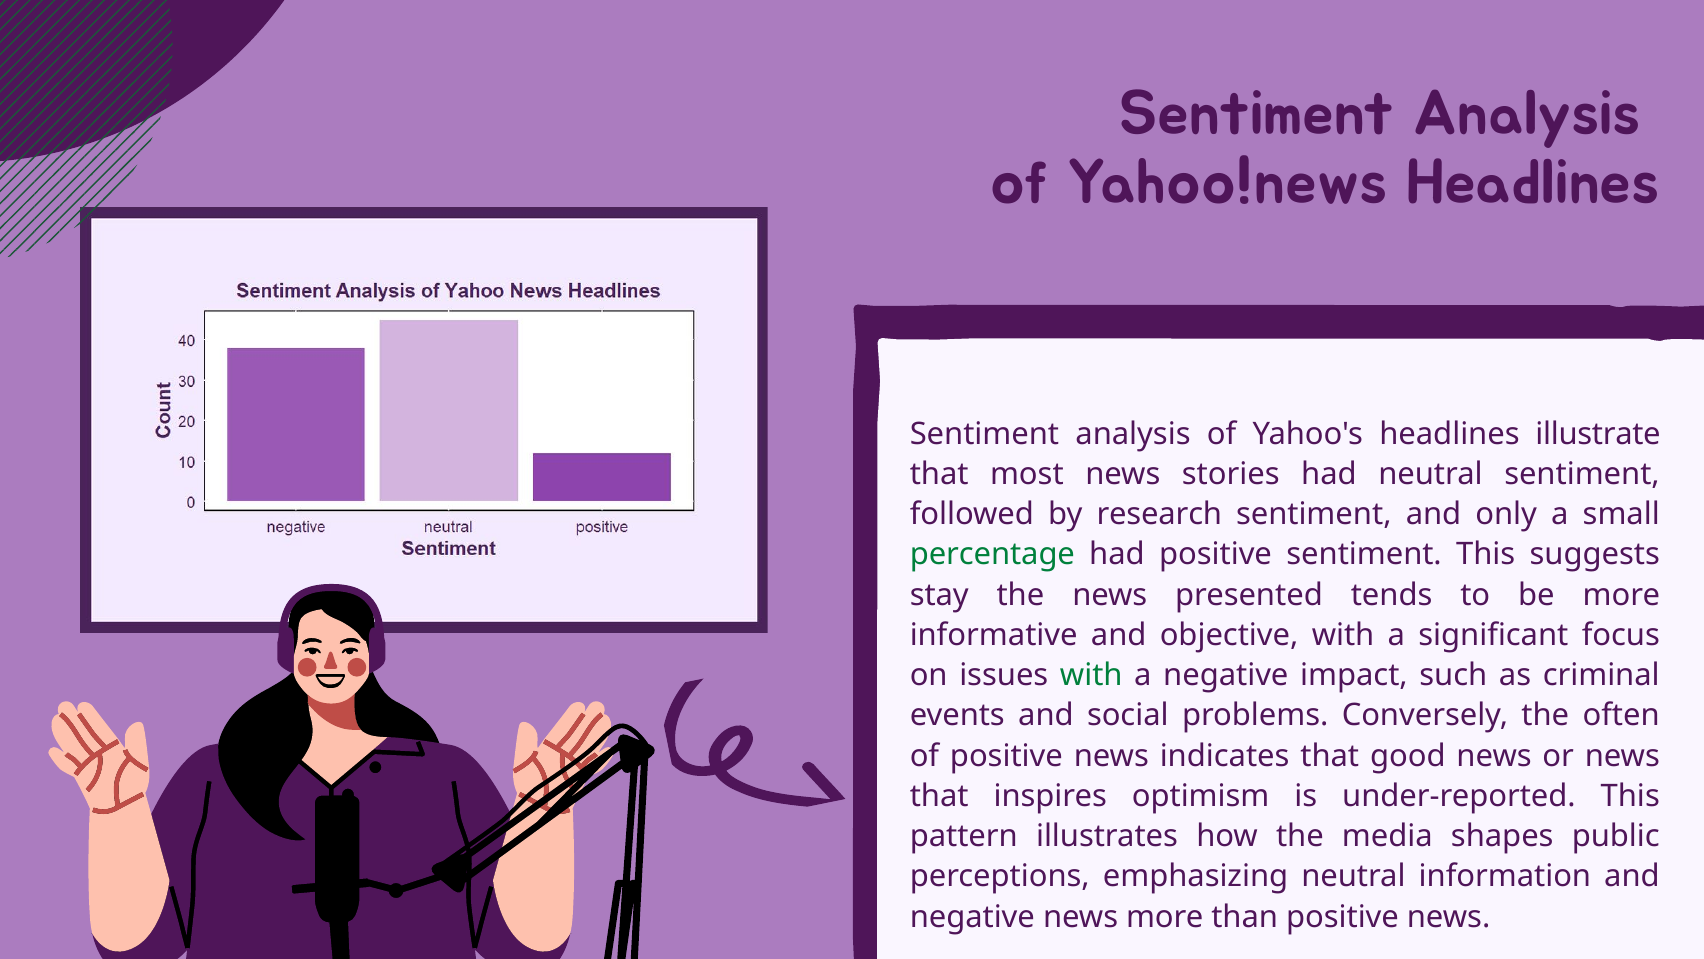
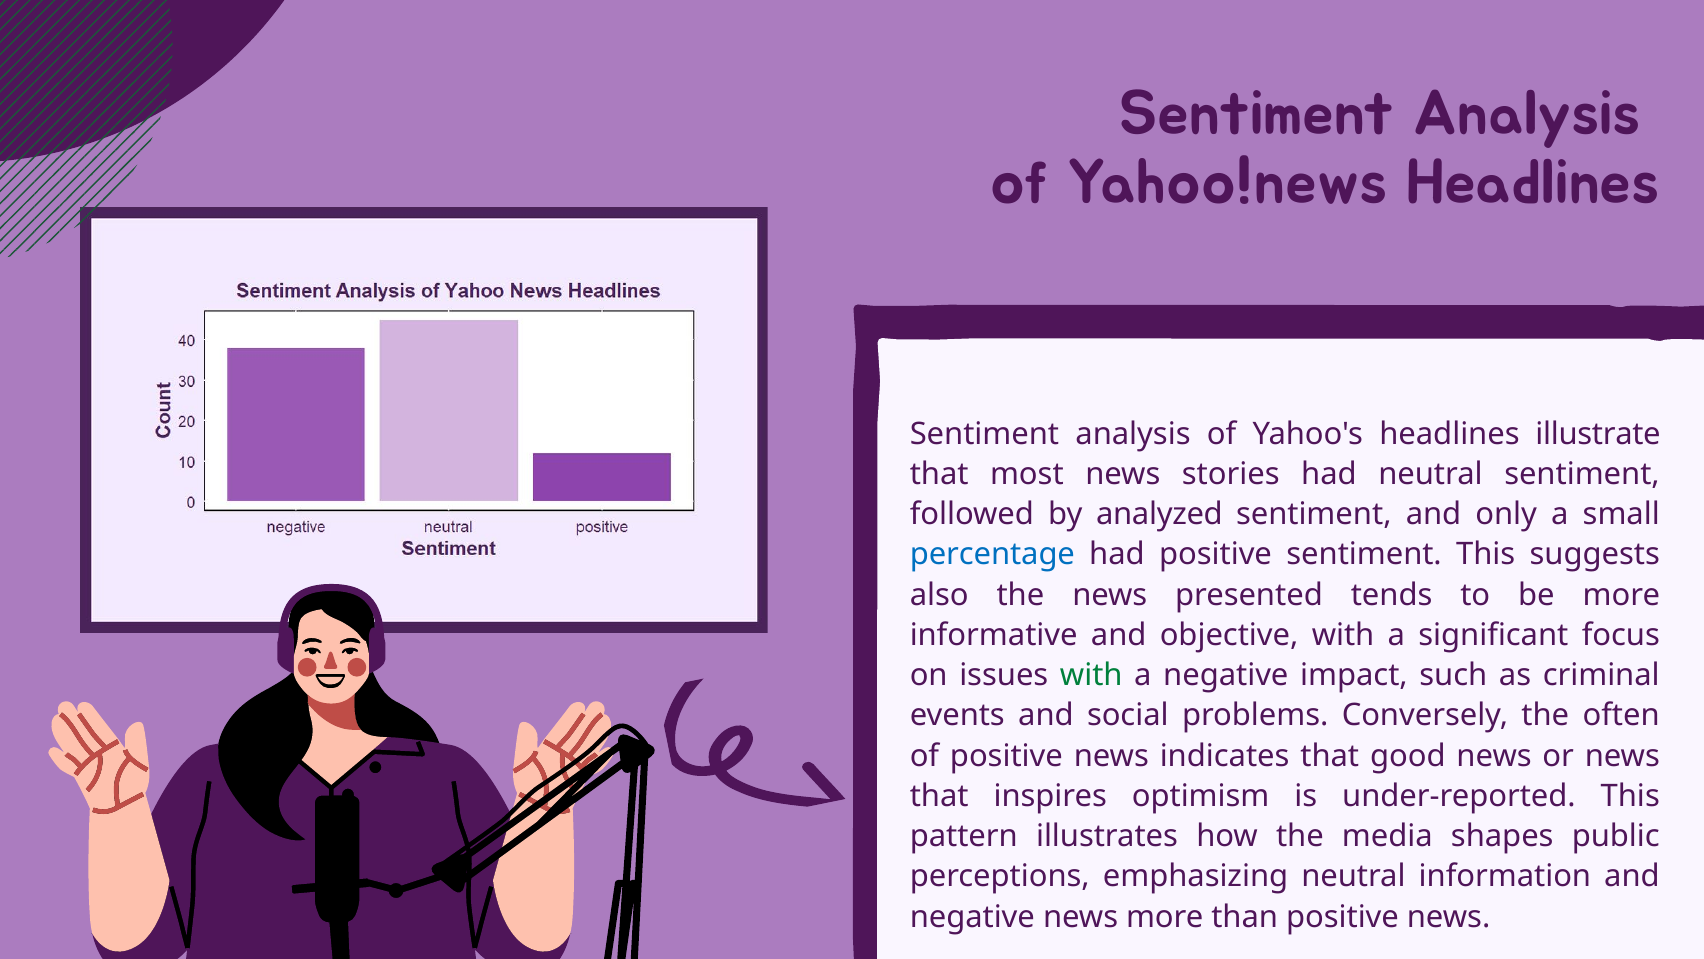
research: research -> analyzed (1159, 514)
percentage colour: green -> blue (992, 554)
stay: stay -> also (939, 595)
